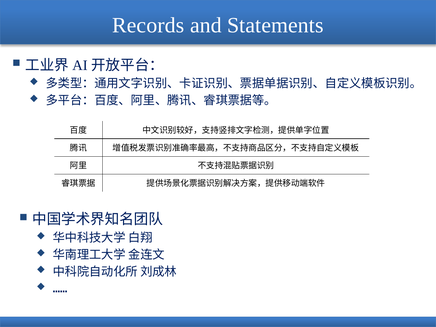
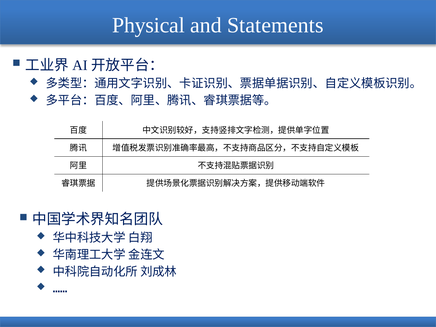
Records: Records -> Physical (148, 25)
